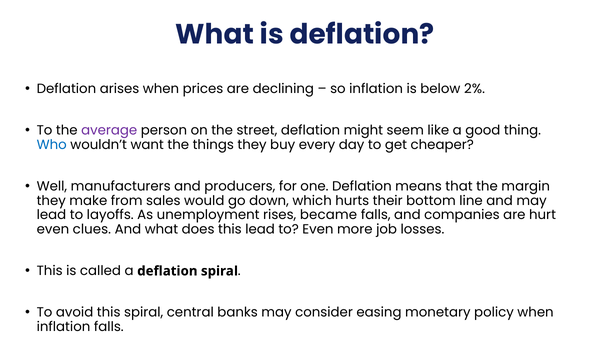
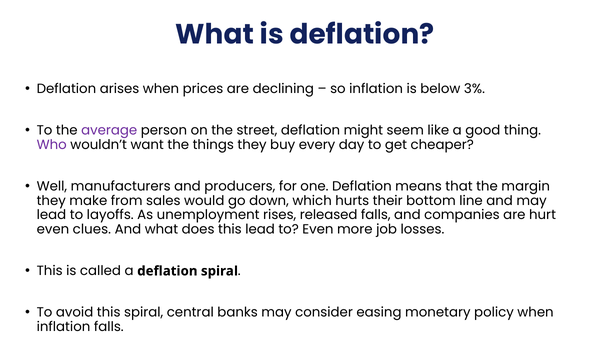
2%: 2% -> 3% (475, 89)
Who colour: blue -> purple (52, 145)
became: became -> released (329, 215)
